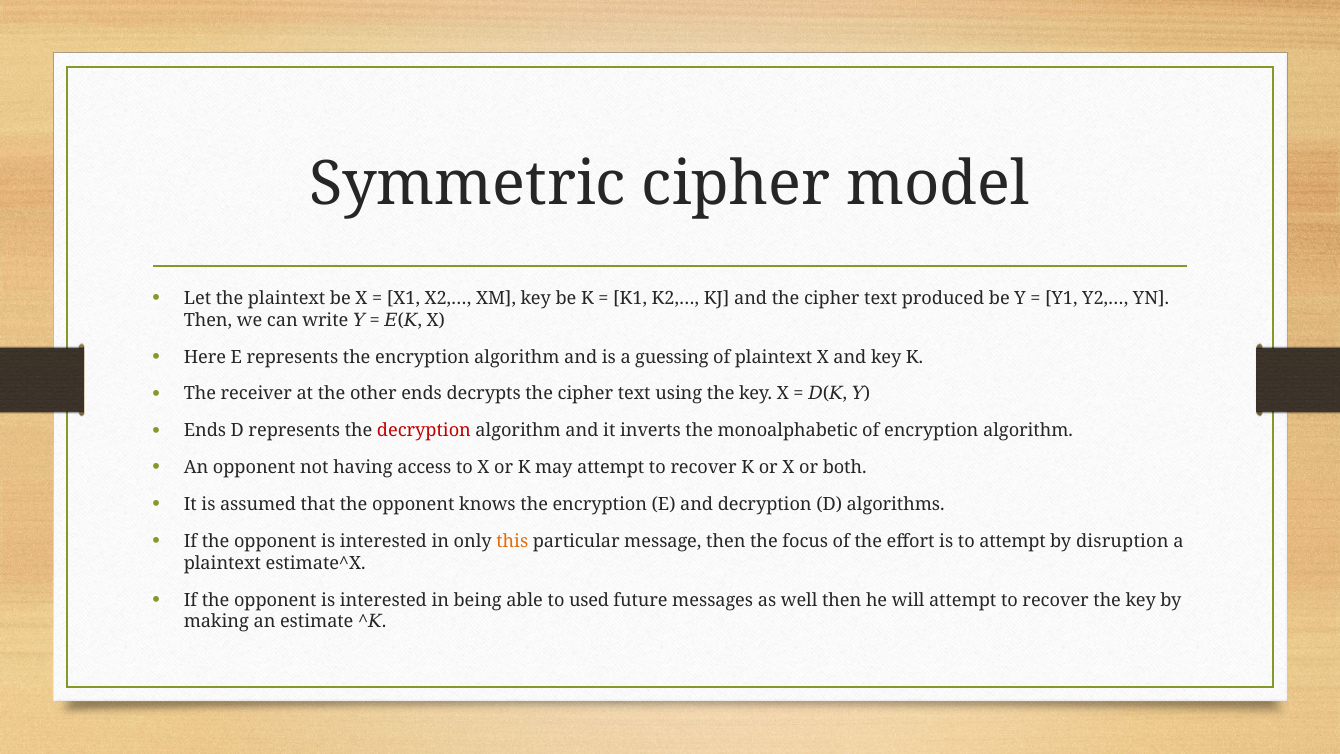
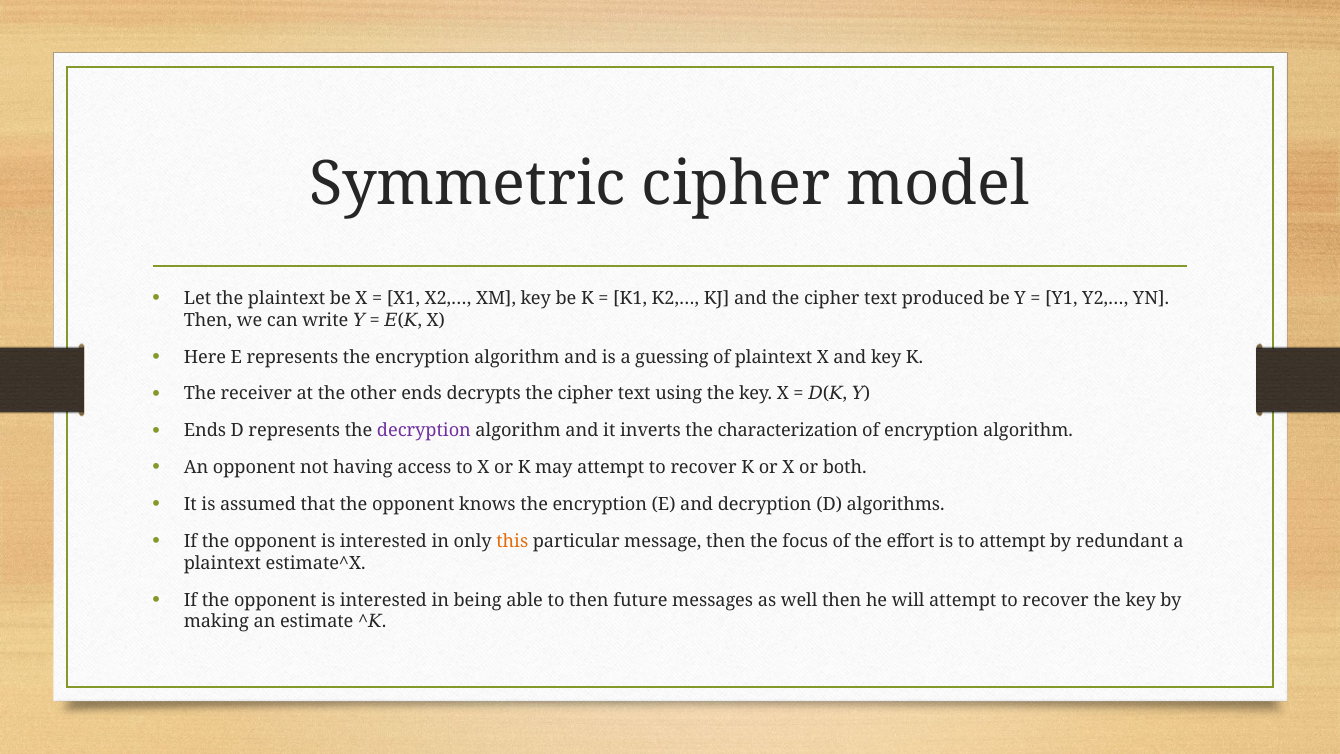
decryption colour: red -> purple (424, 431)
monoalphabetic: monoalphabetic -> characterization (788, 431)
disruption: disruption -> redundant (1122, 541)
to used: used -> then (589, 600)
